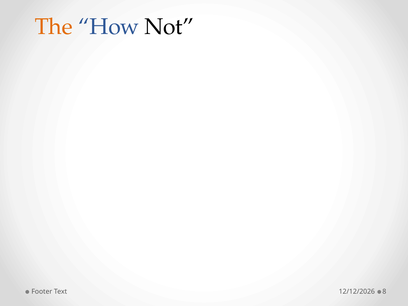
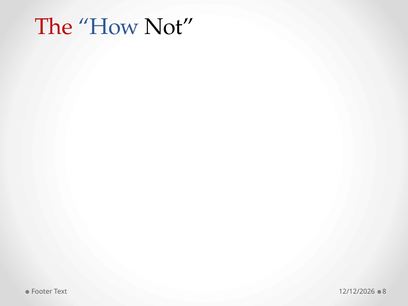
The colour: orange -> red (54, 27)
